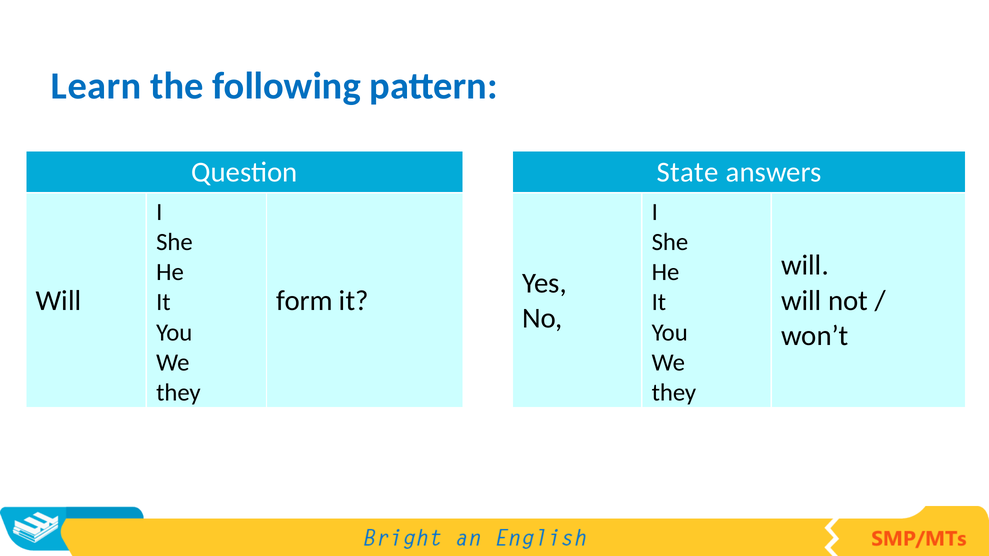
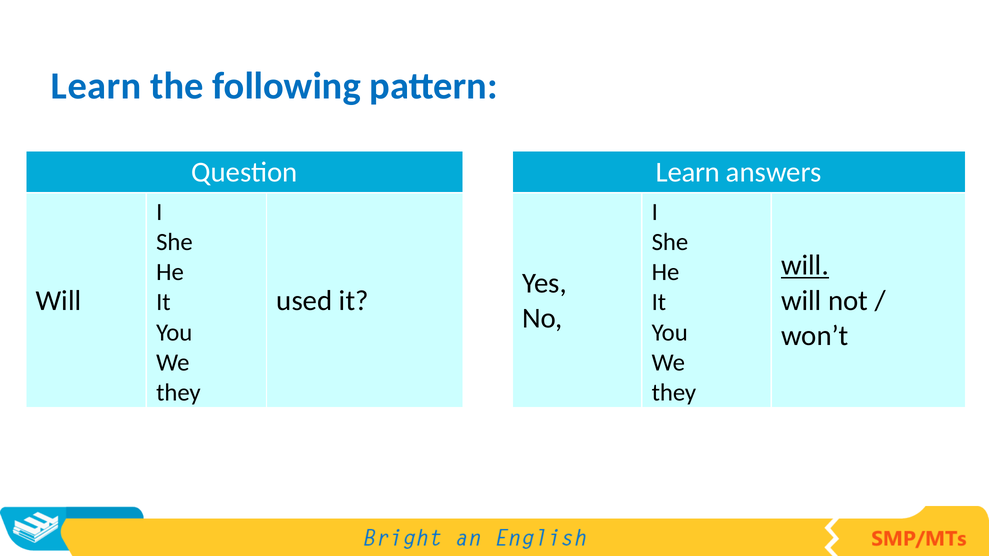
State: State -> Learn (688, 173)
will underline: none -> present (805, 266)
form: form -> used (304, 301)
